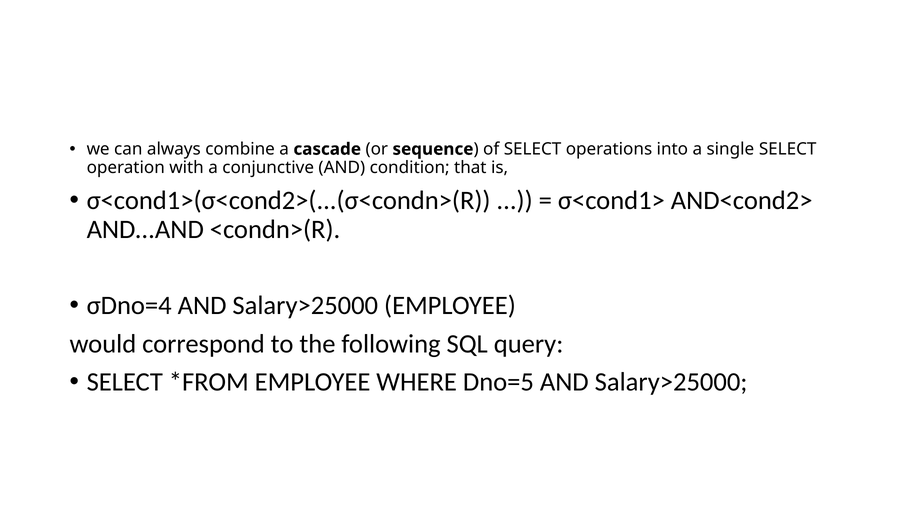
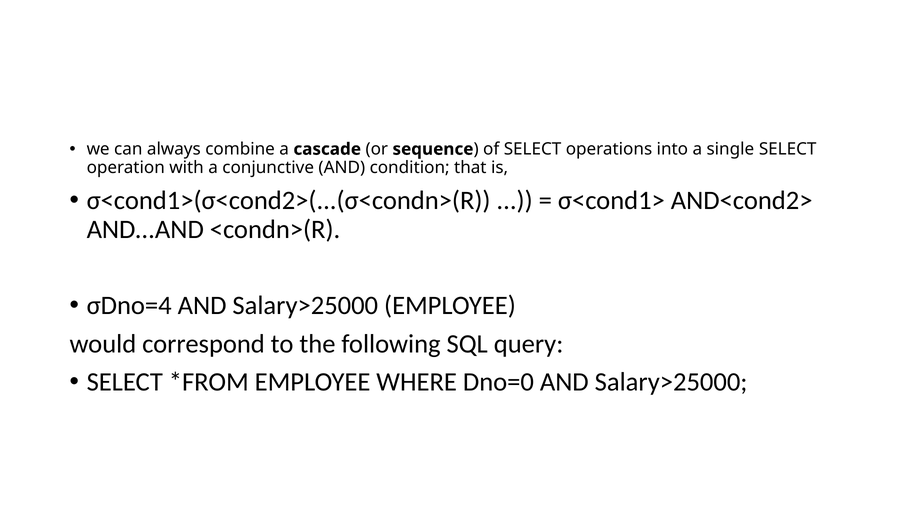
Dno=5: Dno=5 -> Dno=0 (498, 382)
